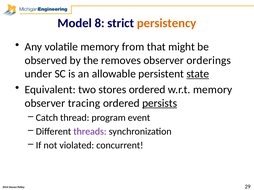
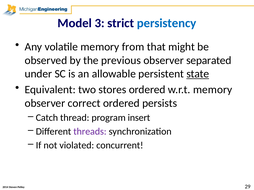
8: 8 -> 3 (100, 23)
persistency colour: orange -> blue (167, 23)
removes: removes -> previous (121, 60)
orderings: orderings -> separated (209, 60)
tracing: tracing -> correct (84, 103)
persists underline: present -> none (160, 103)
event: event -> insert (139, 118)
